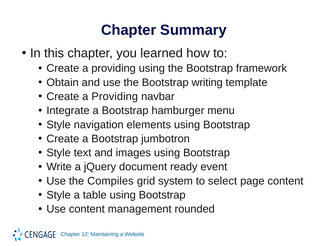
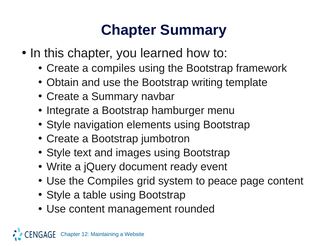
providing: providing -> compiles (114, 68)
Providing: Providing -> Summary (115, 97)
select: select -> peace (223, 181)
